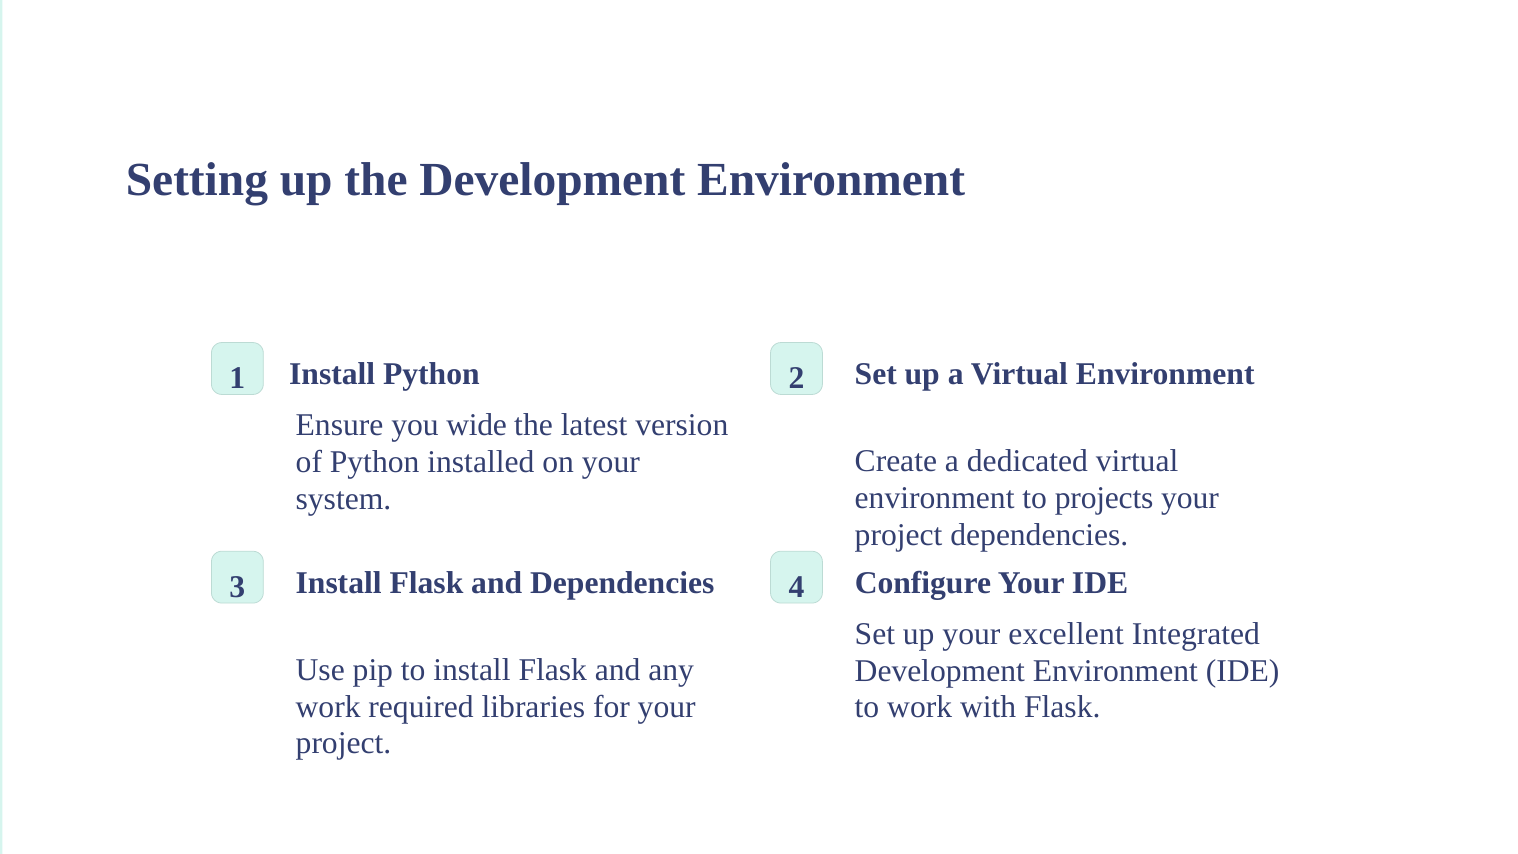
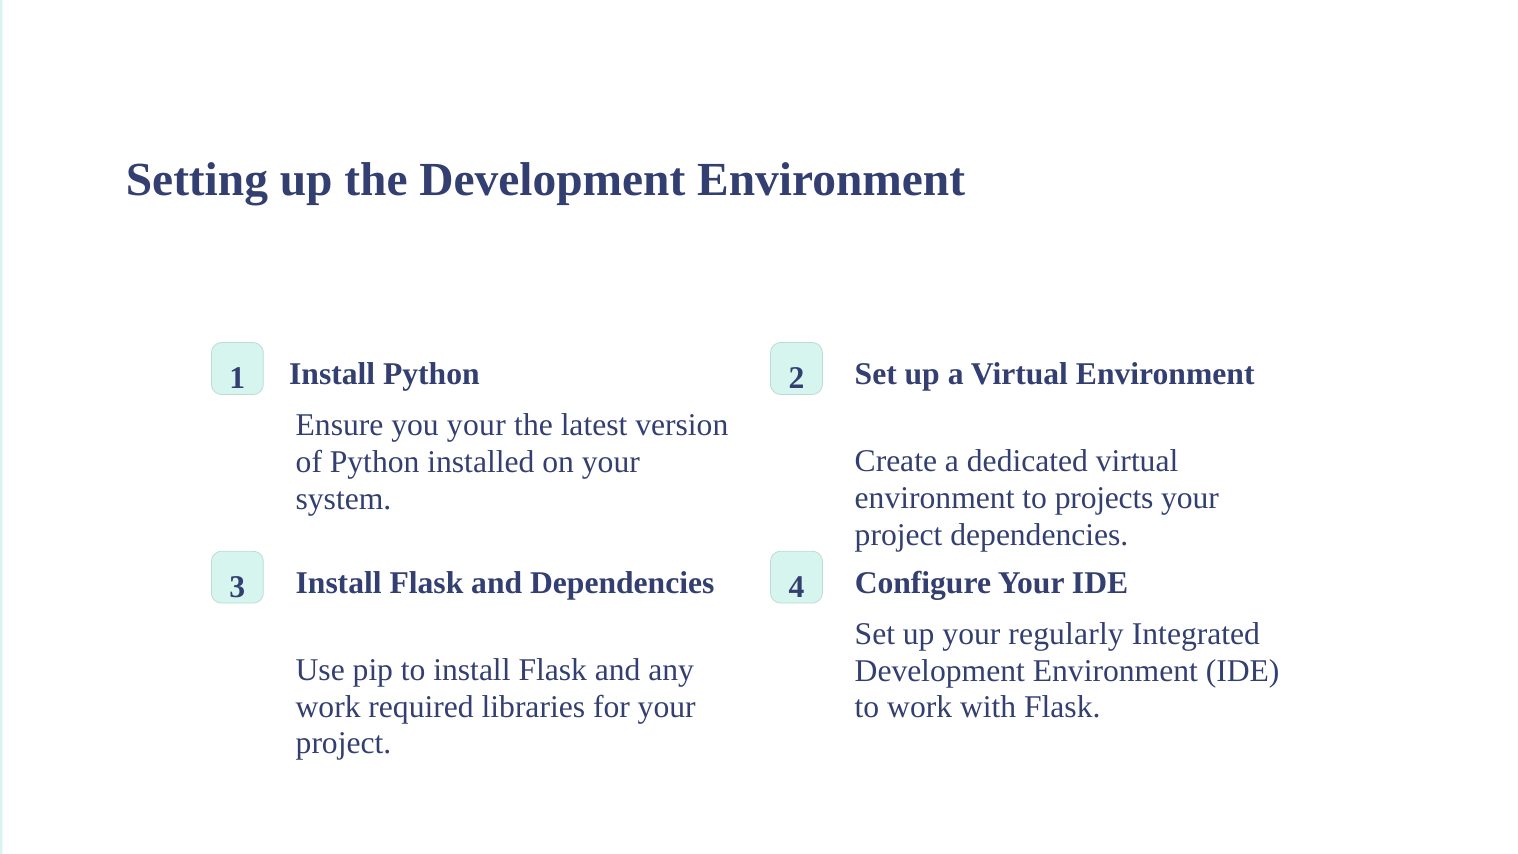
you wide: wide -> your (476, 425)
excellent: excellent -> regularly (1066, 634)
